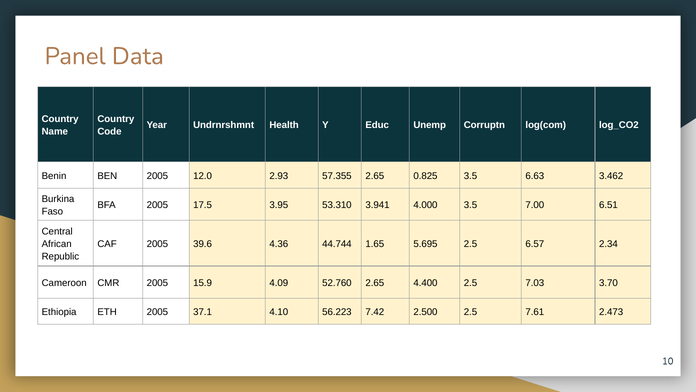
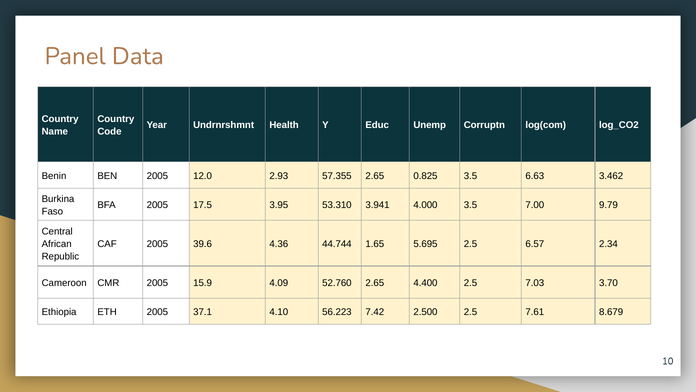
6.51: 6.51 -> 9.79 (608, 205)
2.473: 2.473 -> 8.679 (611, 312)
